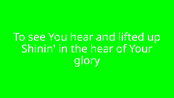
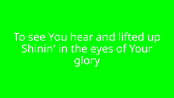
the hear: hear -> eyes (102, 49)
